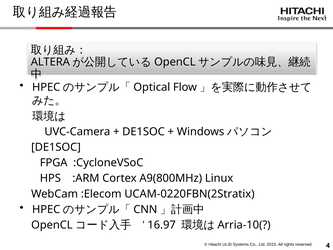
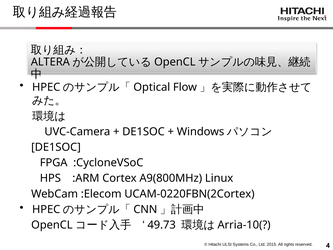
UCAM-0220FBN(2Stratix: UCAM-0220FBN(2Stratix -> UCAM-0220FBN(2Cortex (189, 194)
16.97: 16.97 -> 49.73 (162, 225)
